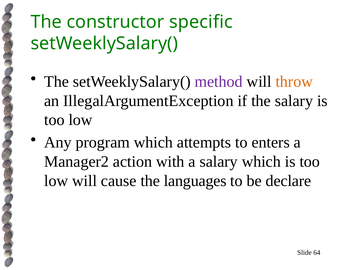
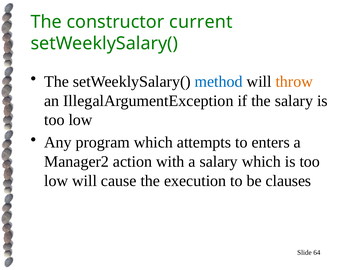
specific: specific -> current (201, 22)
method colour: purple -> blue (219, 82)
languages: languages -> execution (195, 181)
declare: declare -> clauses (288, 181)
